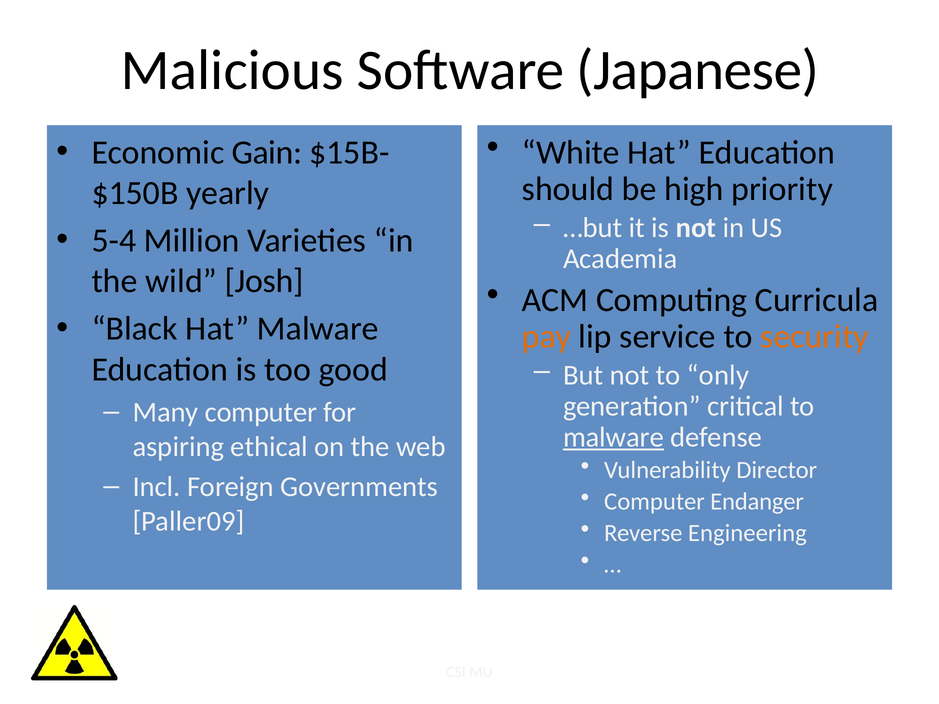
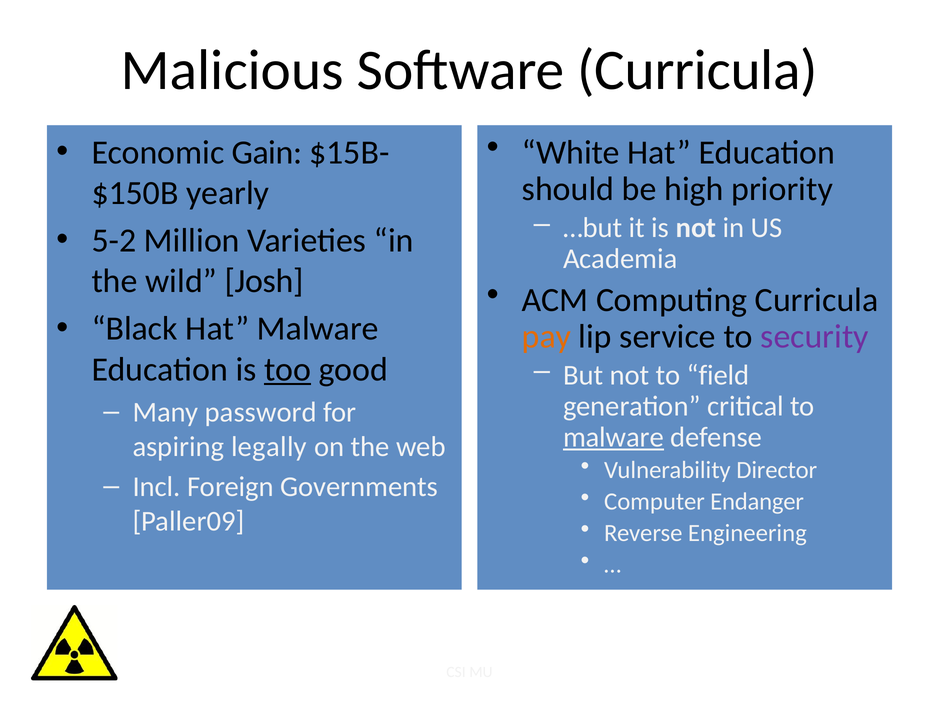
Software Japanese: Japanese -> Curricula (698, 71)
5-4: 5-4 -> 5-2 (114, 241)
security colour: orange -> purple (814, 337)
too underline: none -> present (288, 369)
only: only -> field (718, 375)
Many computer: computer -> password (261, 412)
ethical: ethical -> legally (269, 447)
